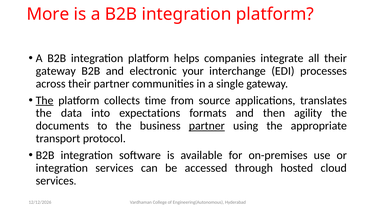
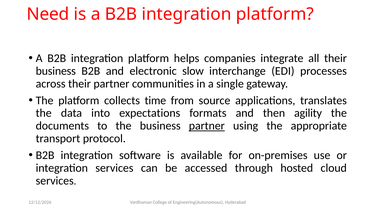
More: More -> Need (48, 14)
gateway: gateway -> business (56, 71)
your: your -> slow (193, 71)
The underline: present -> none (45, 100)
